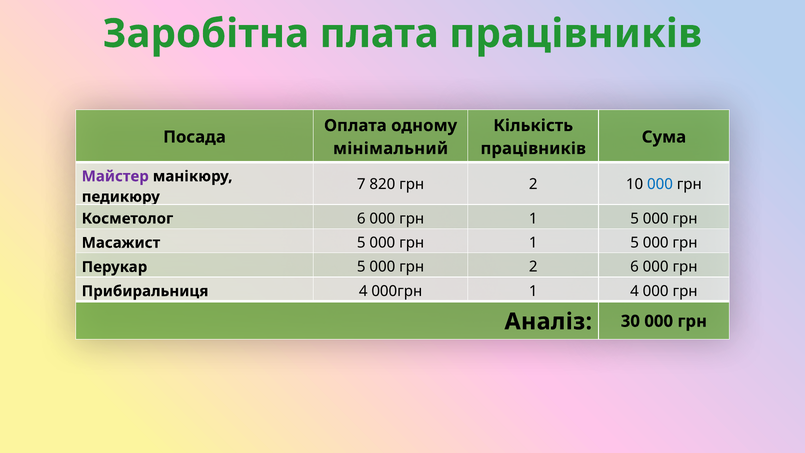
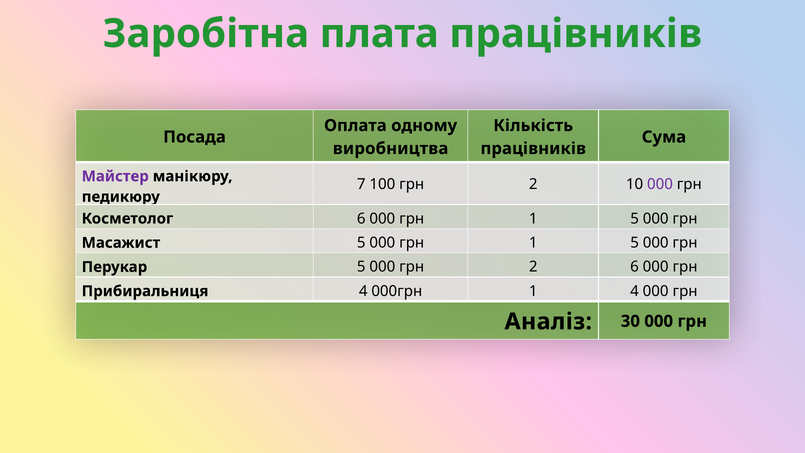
мінімальний: мінімальний -> виробництва (391, 148)
820: 820 -> 100 (382, 184)
000 colour: blue -> purple (660, 184)
